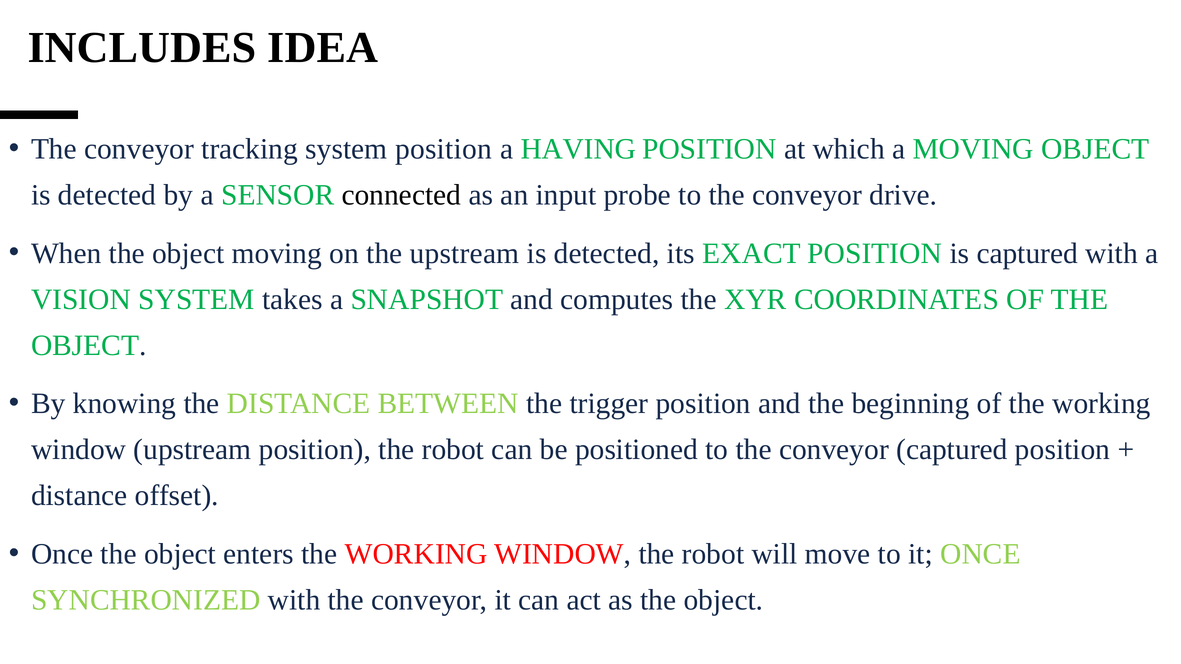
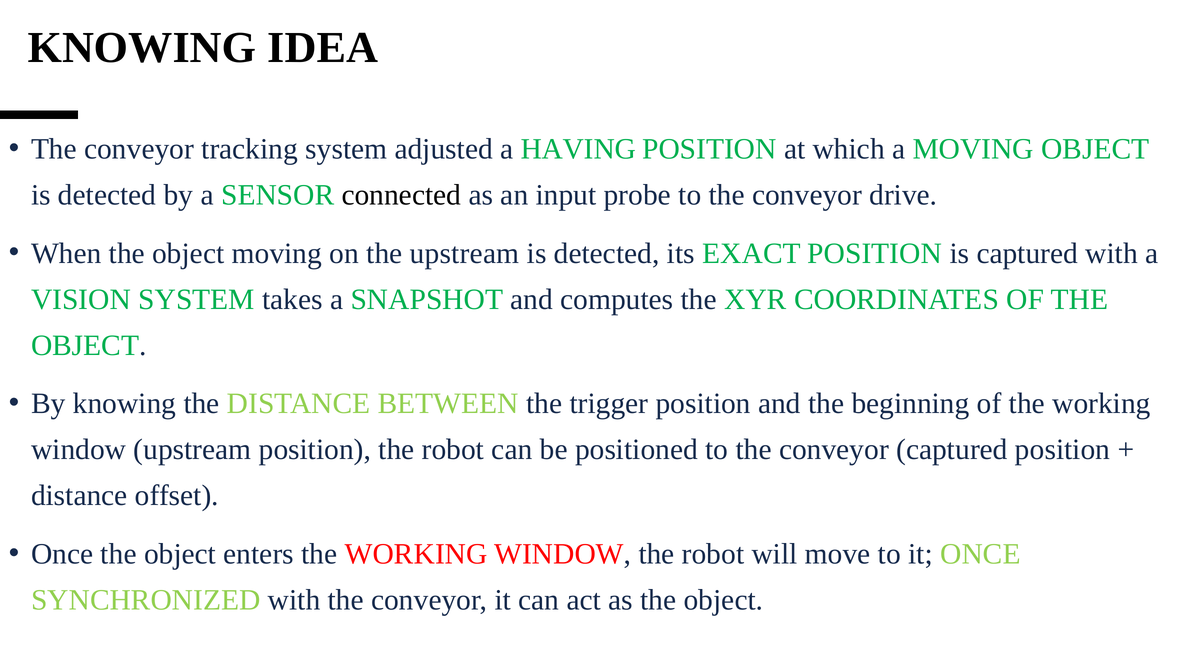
INCLUDES: INCLUDES -> KNOWING (142, 48)
system position: position -> adjusted (444, 149)
